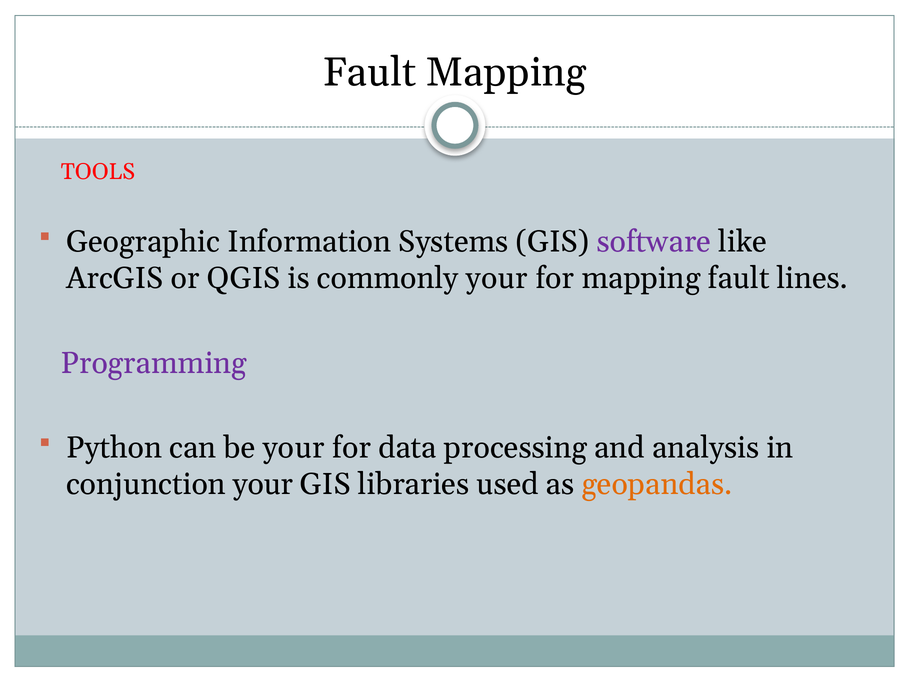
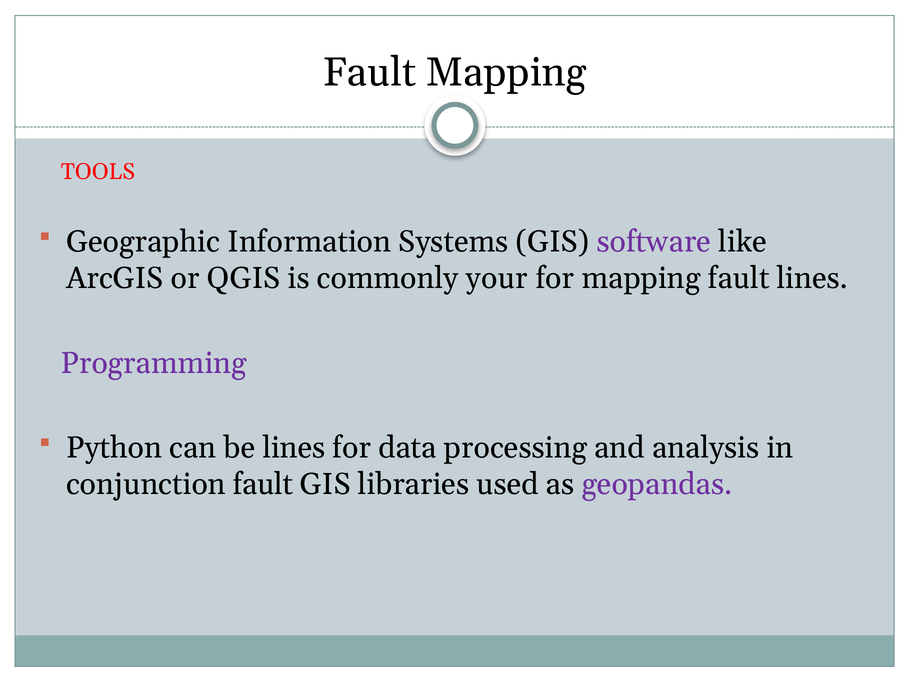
be your: your -> lines (294, 448)
conjunction your: your -> fault (263, 485)
geopandas colour: orange -> purple (657, 485)
